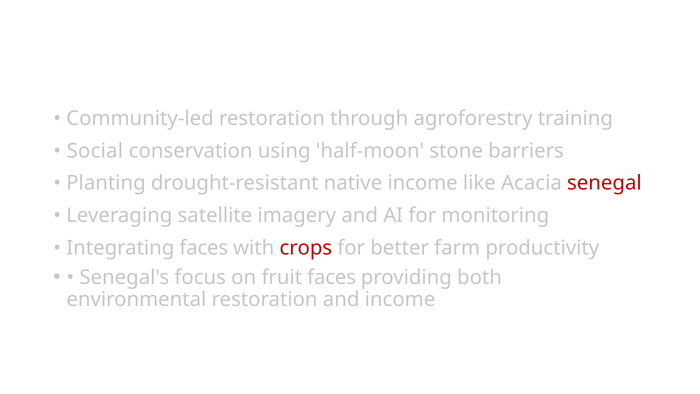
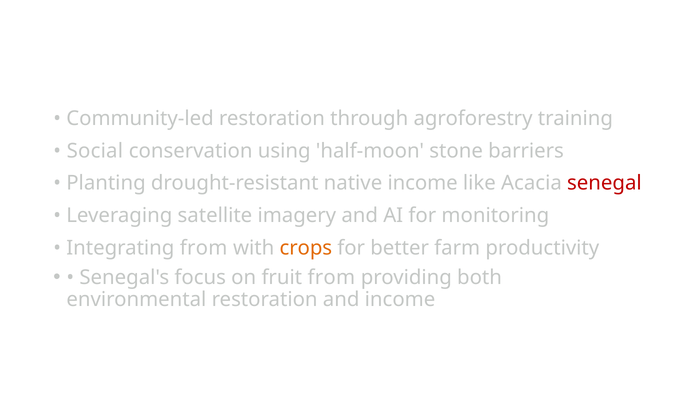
Integrating faces: faces -> from (204, 248)
crops colour: red -> orange (306, 248)
fruit faces: faces -> from (331, 277)
